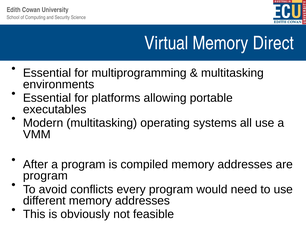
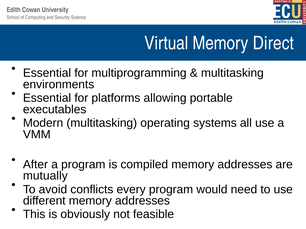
program: program -> mutually (45, 176)
